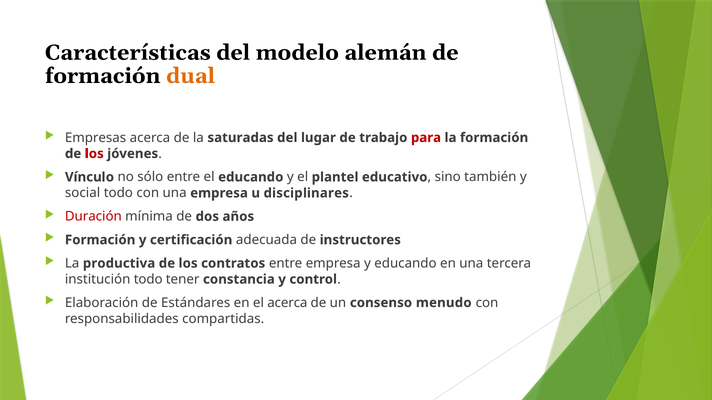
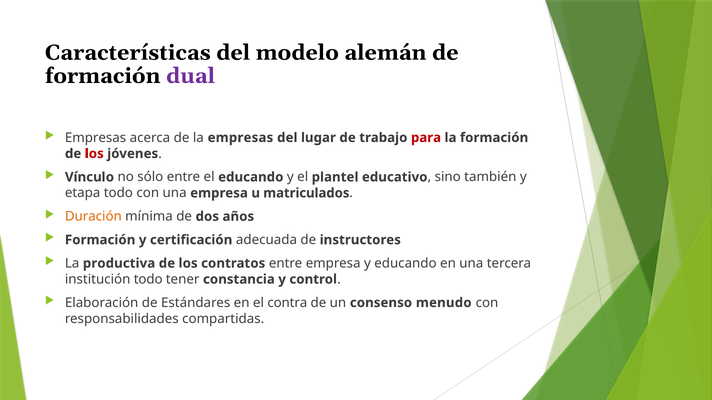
dual colour: orange -> purple (191, 76)
la saturadas: saturadas -> empresas (240, 138)
social: social -> etapa (83, 193)
disciplinares: disciplinares -> matriculados (306, 193)
Duración colour: red -> orange (93, 217)
el acerca: acerca -> contra (287, 303)
